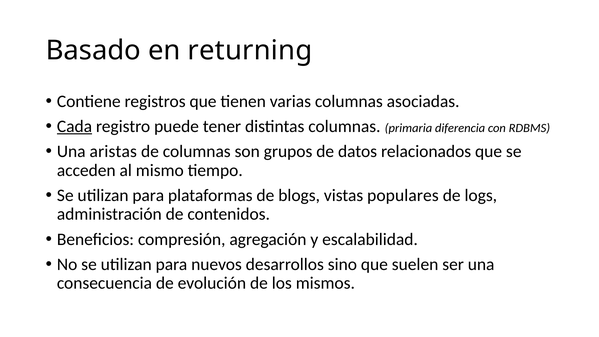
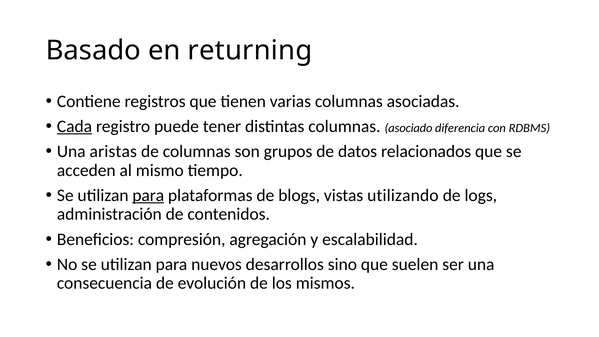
primaria: primaria -> asociado (409, 128)
para underline: none -> present (148, 195)
populares: populares -> utilizando (403, 195)
